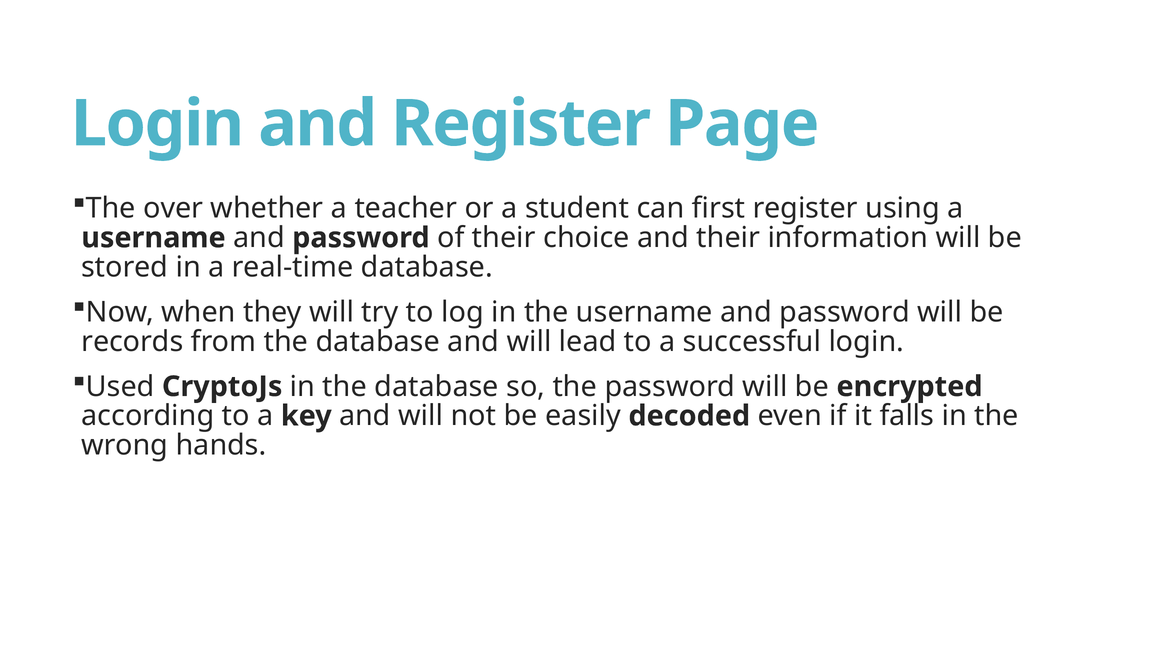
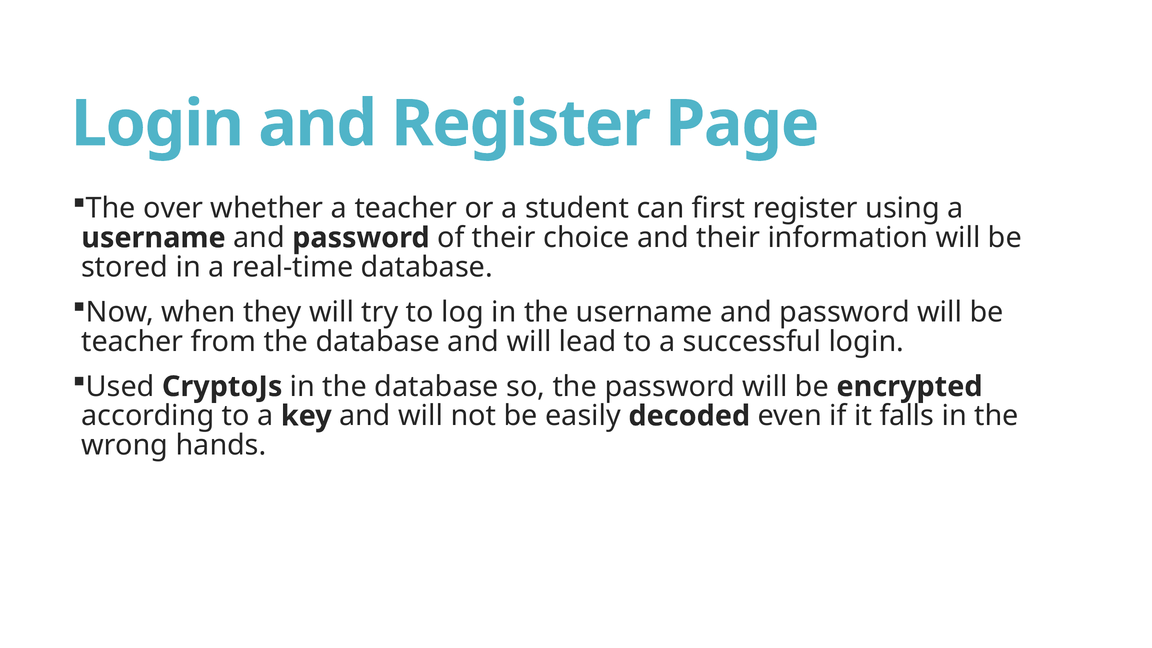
records: records -> teacher (132, 342)
